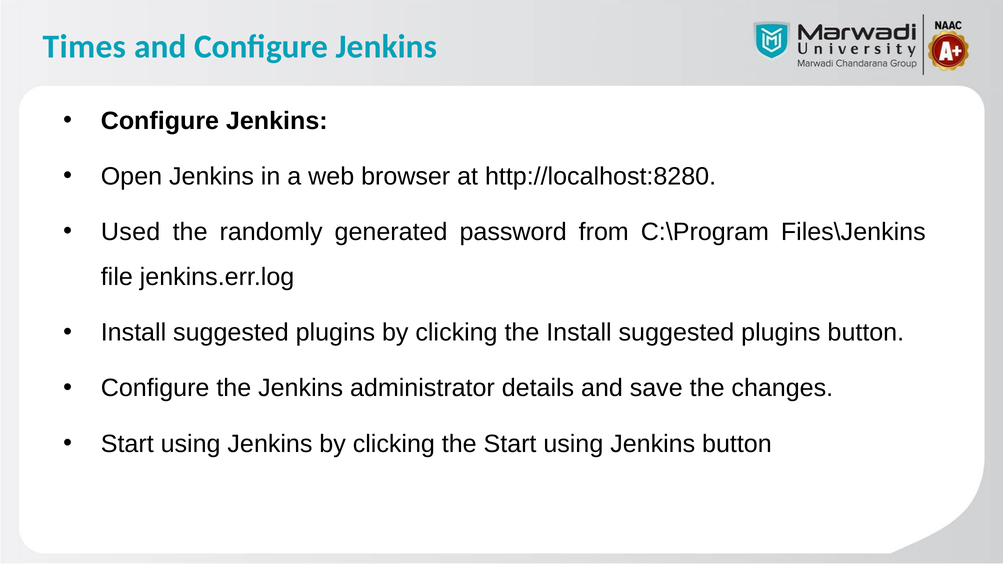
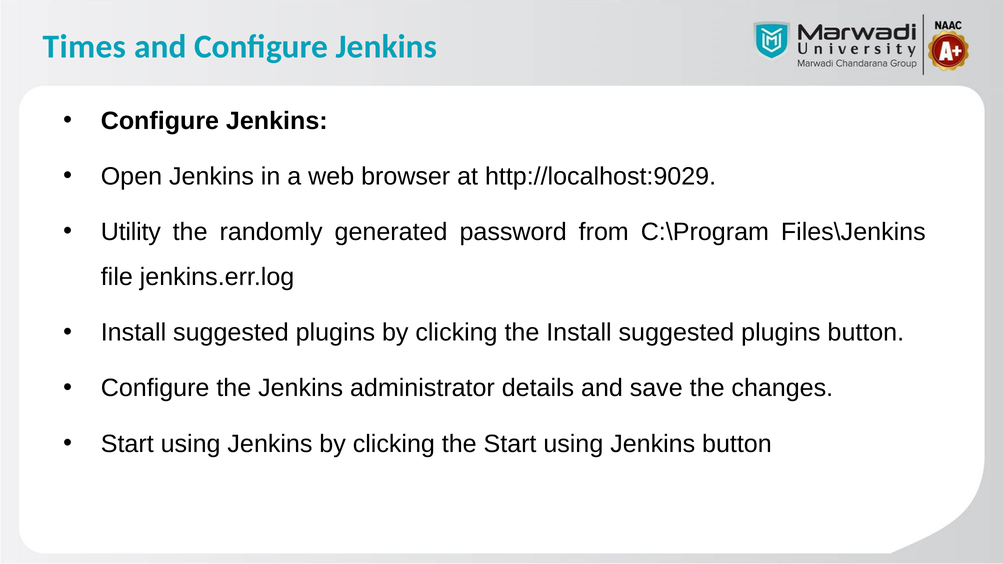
http://localhost:8280: http://localhost:8280 -> http://localhost:9029 (601, 176)
Used: Used -> Utility (131, 232)
